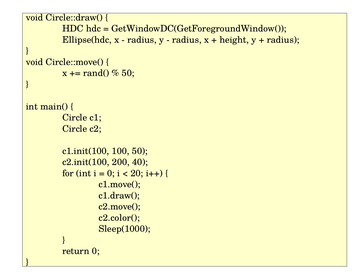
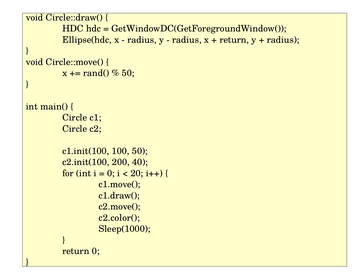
height: height -> return (234, 40)
